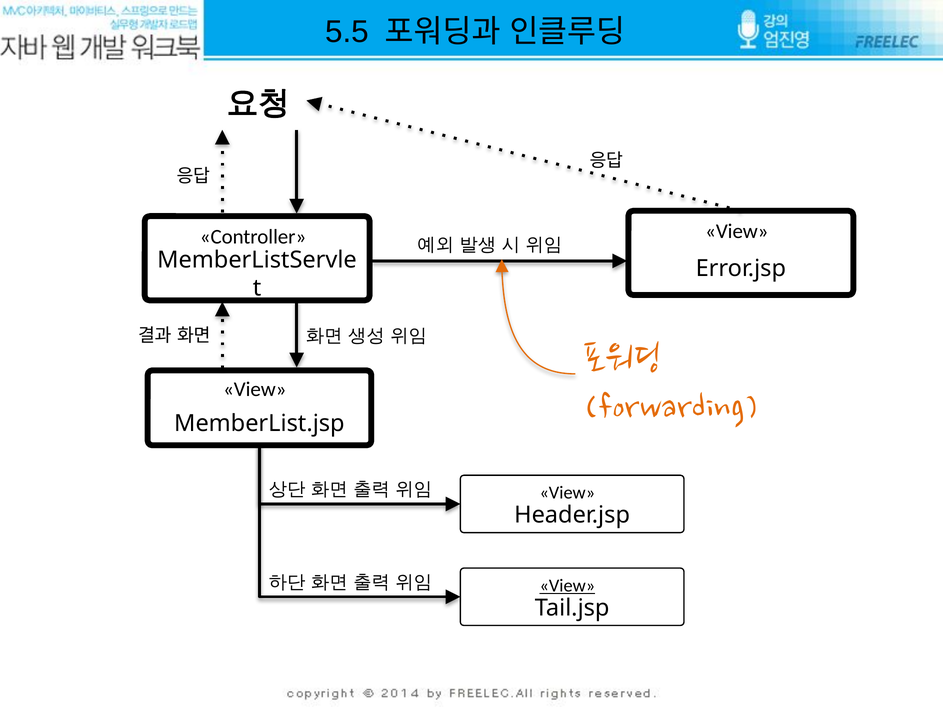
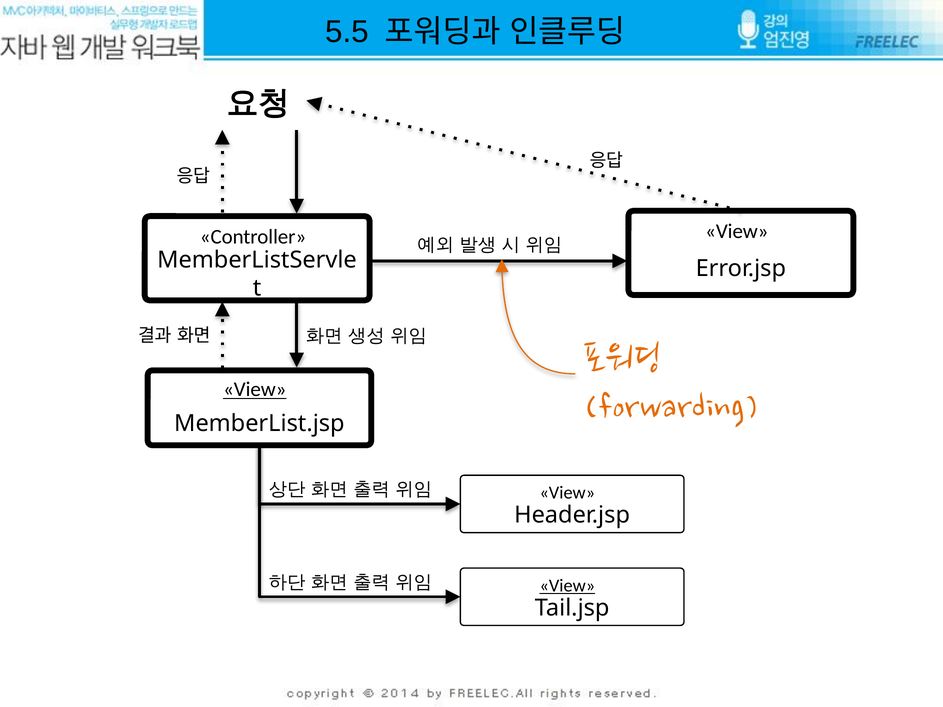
View underline: none -> present (255, 390)
